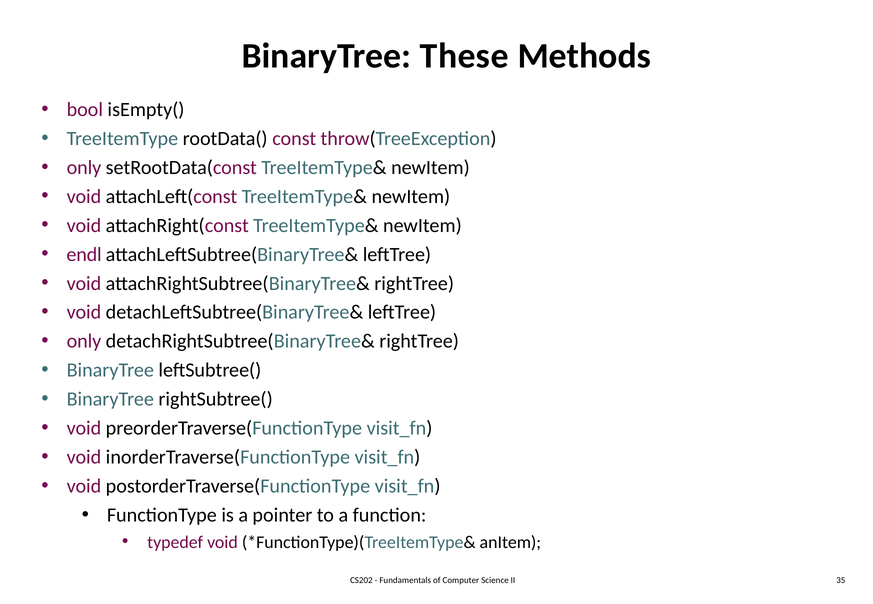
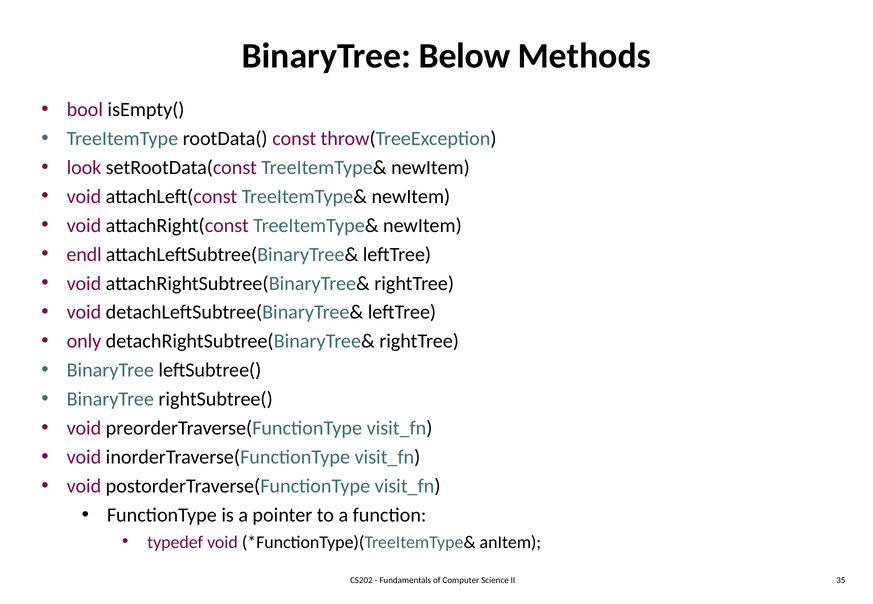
These: These -> Below (465, 56)
only: only -> look (84, 168)
